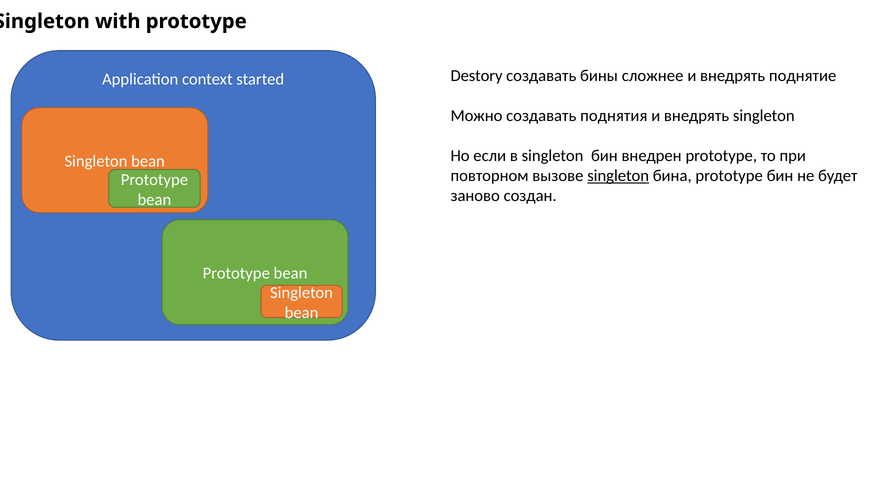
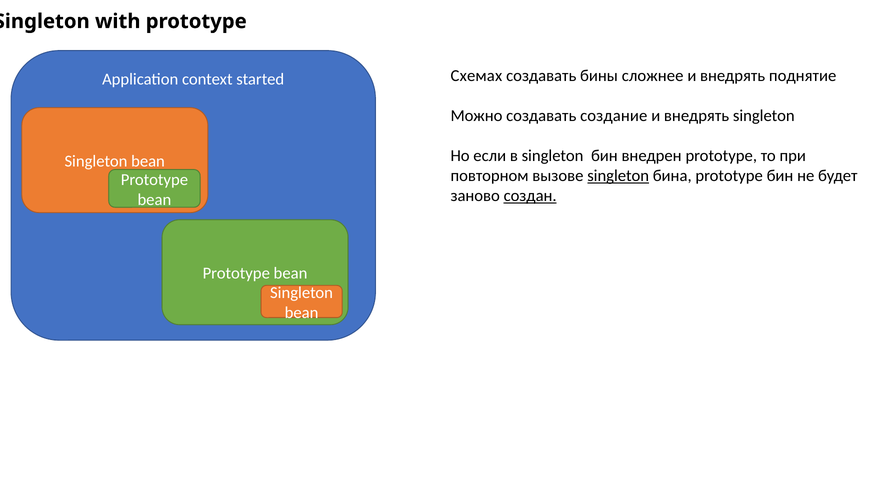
Destory: Destory -> Схемах (476, 76)
поднятия: поднятия -> создание (614, 116)
создан underline: none -> present (530, 196)
